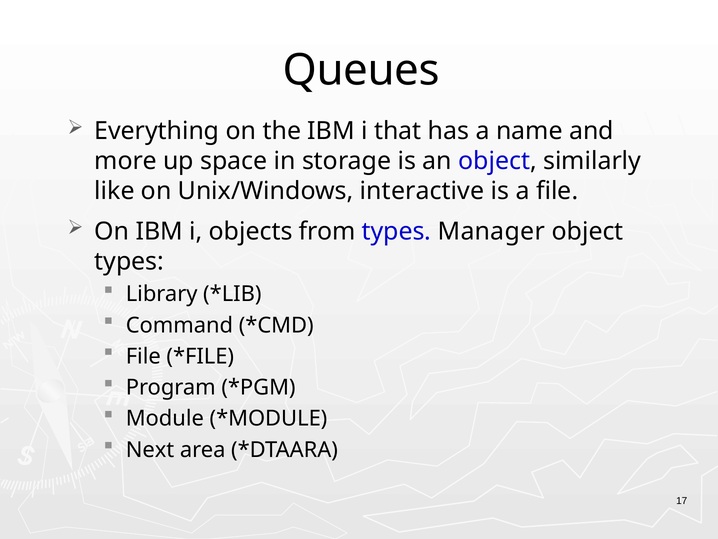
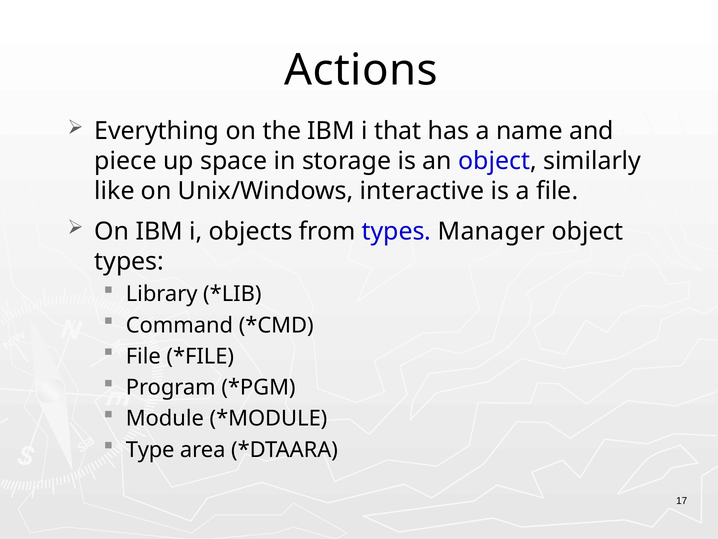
Queues: Queues -> Actions (361, 70)
more: more -> piece (126, 161)
Next: Next -> Type (150, 449)
